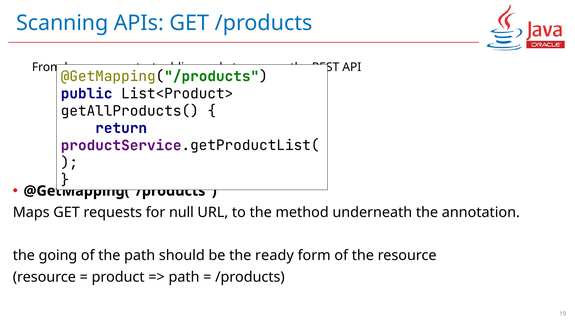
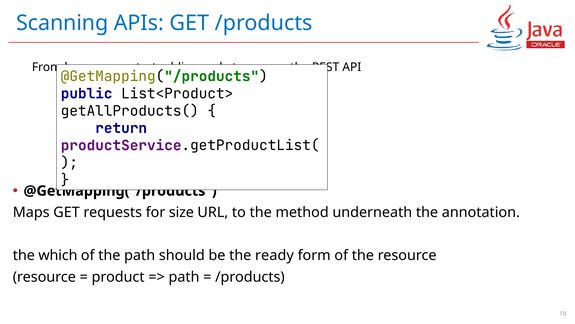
null: null -> size (181, 212)
going: going -> which (58, 255)
